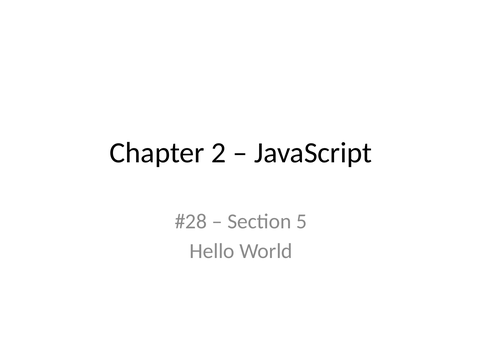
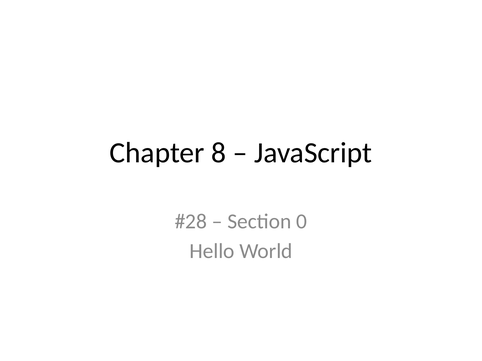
2: 2 -> 8 (219, 153)
5: 5 -> 0 (302, 222)
